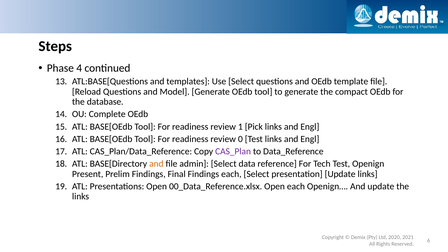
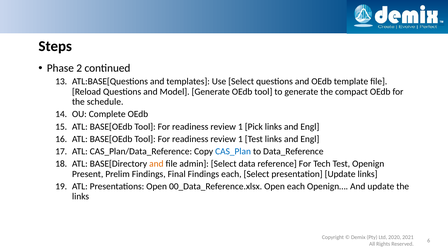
4: 4 -> 2 (79, 68)
database: database -> schedule (105, 102)
0: 0 -> 1 (240, 139)
CAS_Plan colour: purple -> blue (233, 151)
